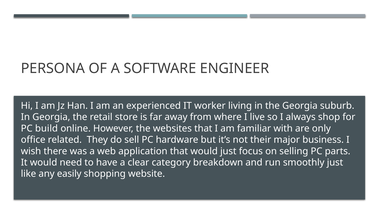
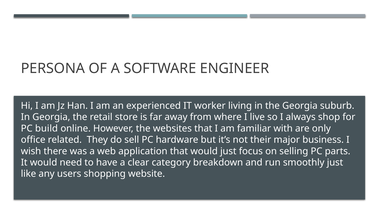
easily: easily -> users (69, 174)
